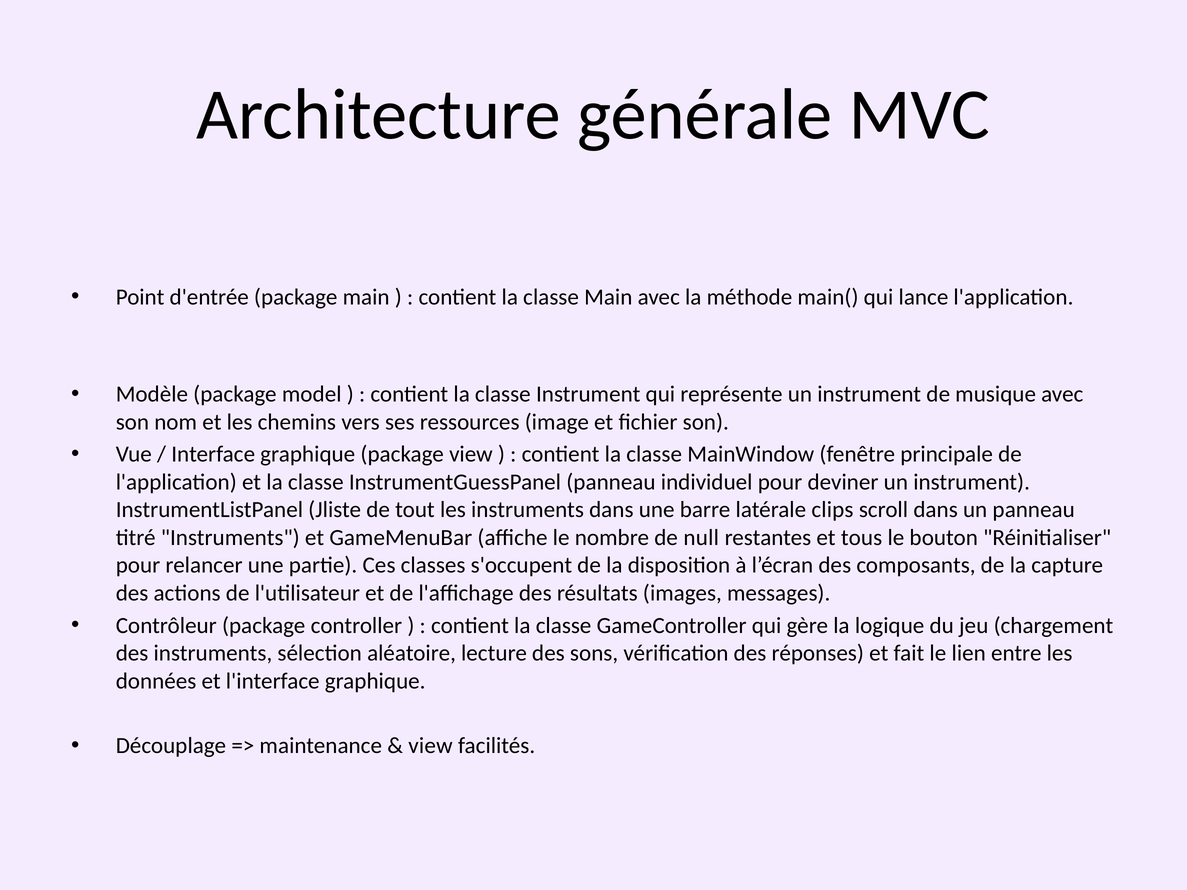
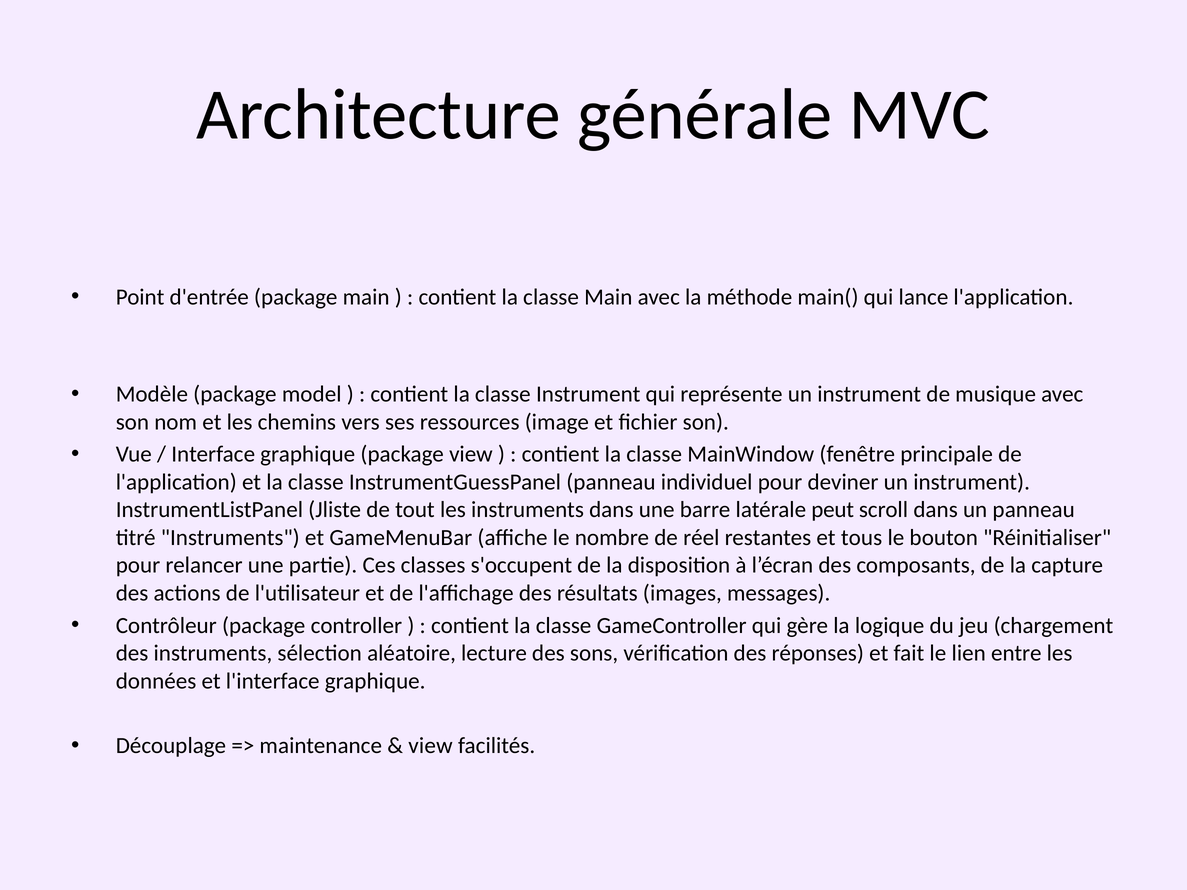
clips: clips -> peut (833, 510)
null: null -> réel (701, 538)
